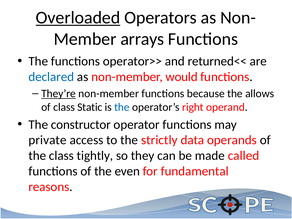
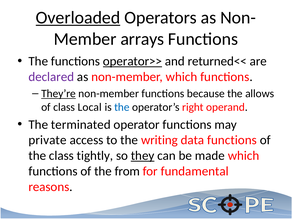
operator>> underline: none -> present (132, 61)
declared colour: blue -> purple (51, 77)
non-member would: would -> which (181, 77)
Static: Static -> Local (90, 107)
constructor: constructor -> terminated (81, 125)
strictly: strictly -> writing (159, 140)
data operands: operands -> functions (232, 140)
they underline: none -> present (143, 156)
made called: called -> which (244, 156)
even: even -> from (127, 171)
